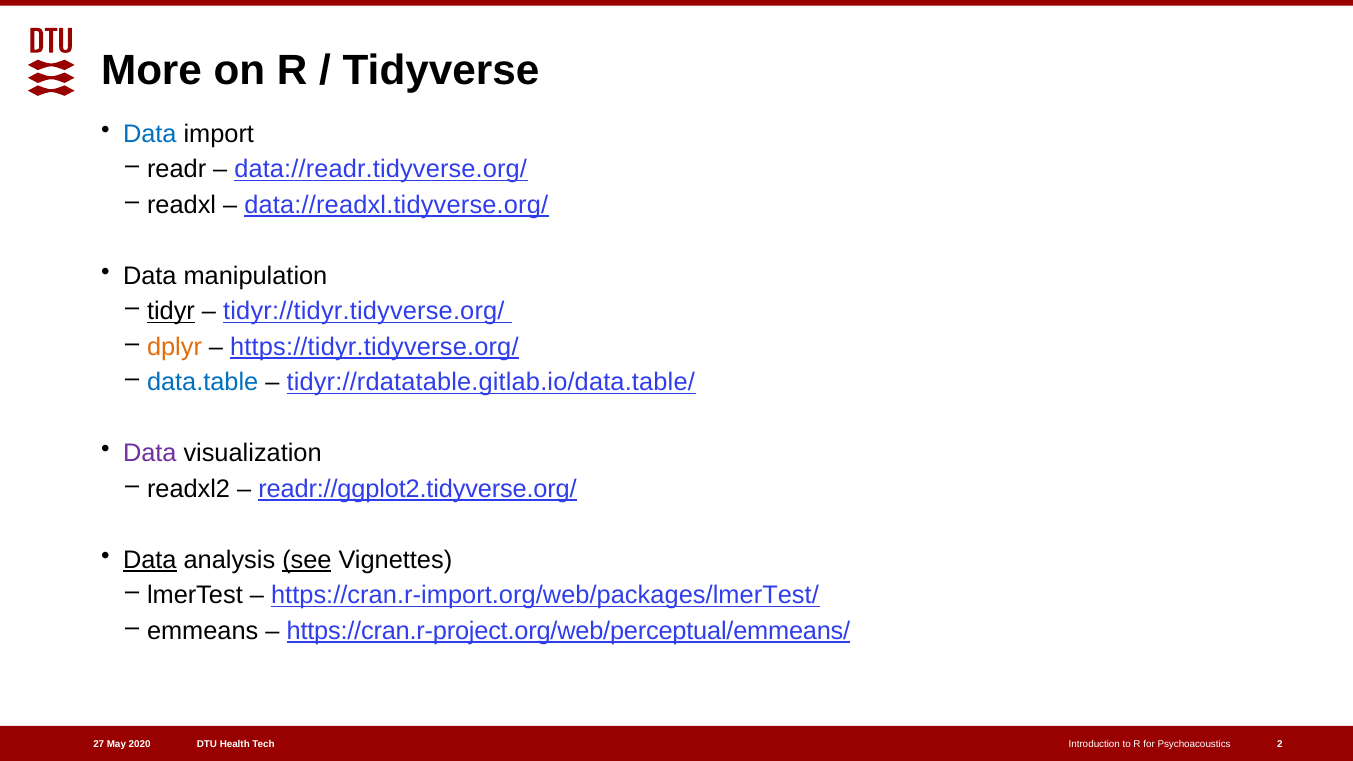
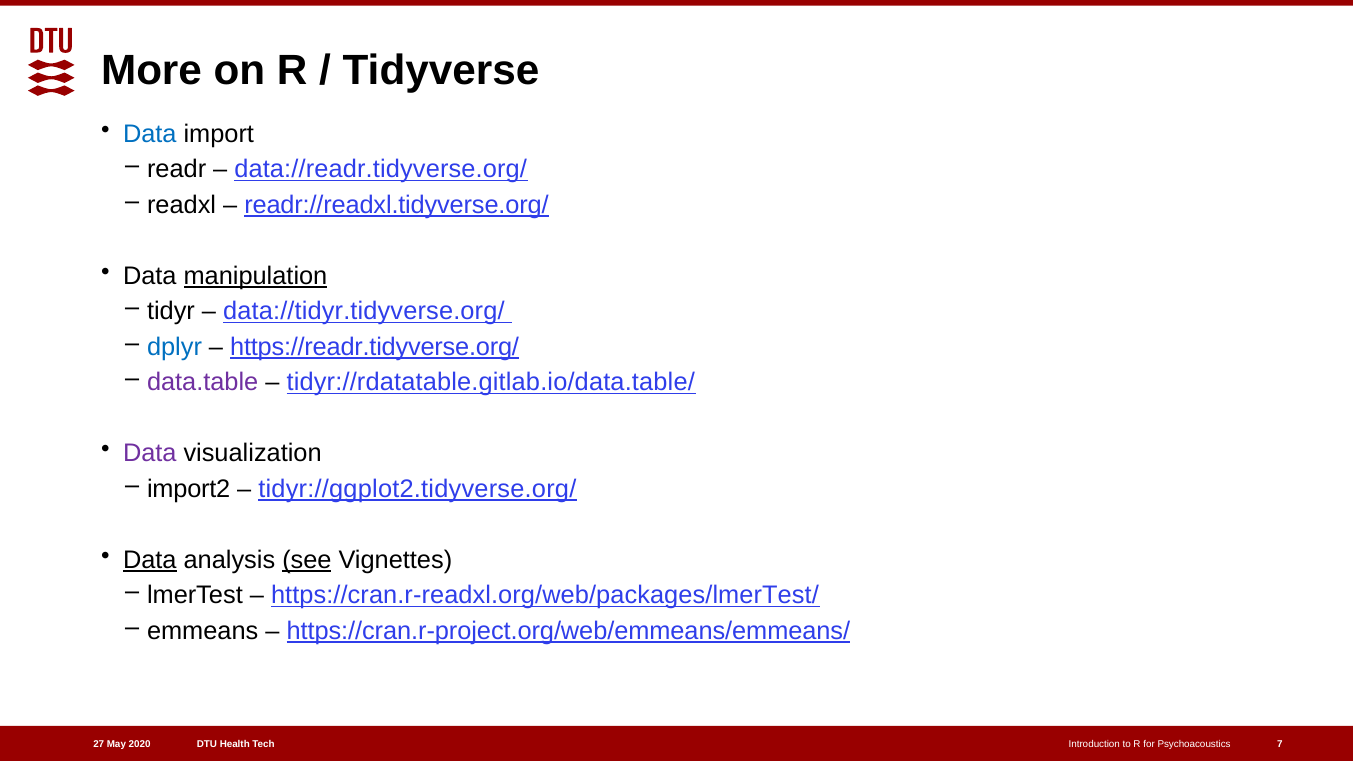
data://readxl.tidyverse.org/: data://readxl.tidyverse.org/ -> readr://readxl.tidyverse.org/ (396, 205)
manipulation underline: none -> present (255, 276)
tidyr underline: present -> none (171, 311)
tidyr://tidyr.tidyverse.org/: tidyr://tidyr.tidyverse.org/ -> data://tidyr.tidyverse.org/ (364, 311)
dplyr colour: orange -> blue (175, 347)
https://tidyr.tidyverse.org/: https://tidyr.tidyverse.org/ -> https://readr.tidyverse.org/ (375, 347)
data.table colour: blue -> purple (203, 382)
readxl2: readxl2 -> import2 (189, 489)
readr://ggplot2.tidyverse.org/: readr://ggplot2.tidyverse.org/ -> tidyr://ggplot2.tidyverse.org/ (417, 489)
https://cran.r-import.org/web/packages/lmerTest/: https://cran.r-import.org/web/packages/lmerTest/ -> https://cran.r-readxl.org/web/packages/lmerTest/ (545, 596)
https://cran.r-project.org/web/perceptual/emmeans/: https://cran.r-project.org/web/perceptual/emmeans/ -> https://cran.r-project.org/web/emmeans/emmeans/ (568, 631)
2: 2 -> 7 (1280, 744)
